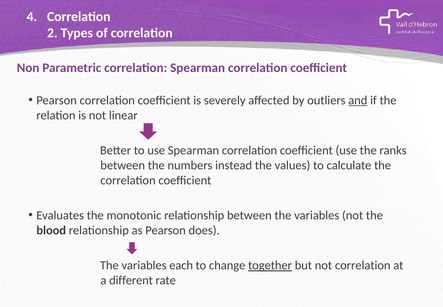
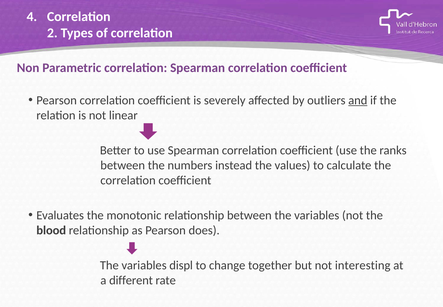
each: each -> displ (181, 265)
together underline: present -> none (270, 265)
not correlation: correlation -> interesting (363, 265)
